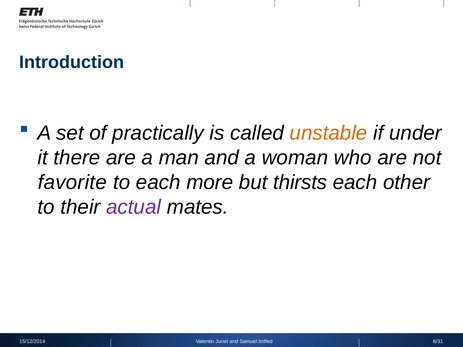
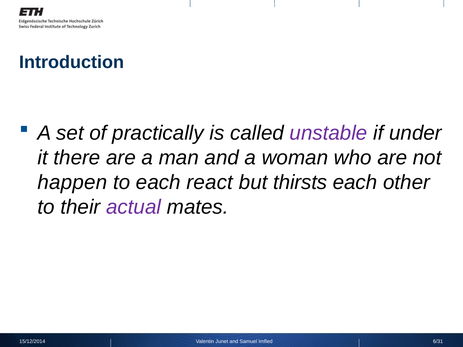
unstable colour: orange -> purple (329, 133)
favorite: favorite -> happen (72, 182)
more: more -> react (210, 182)
